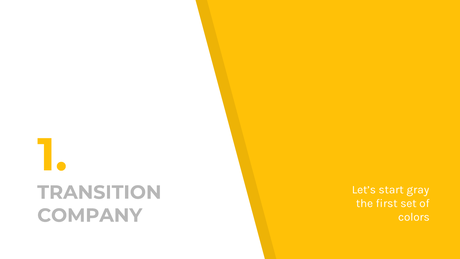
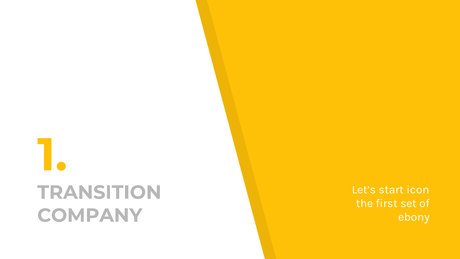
gray: gray -> icon (418, 189)
colors: colors -> ebony (414, 217)
